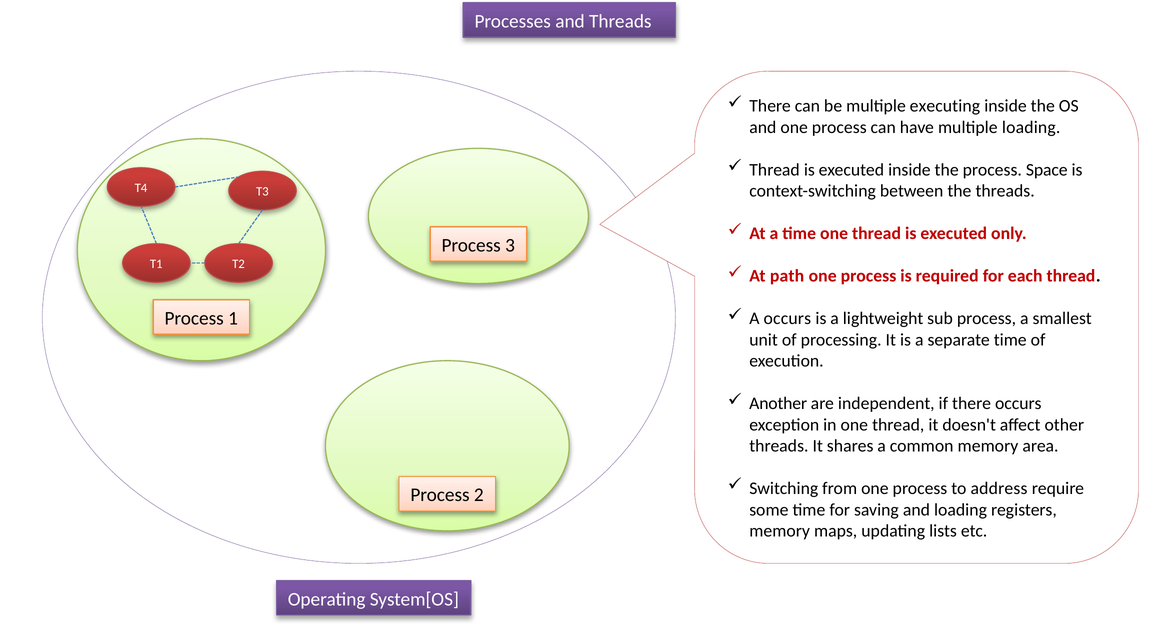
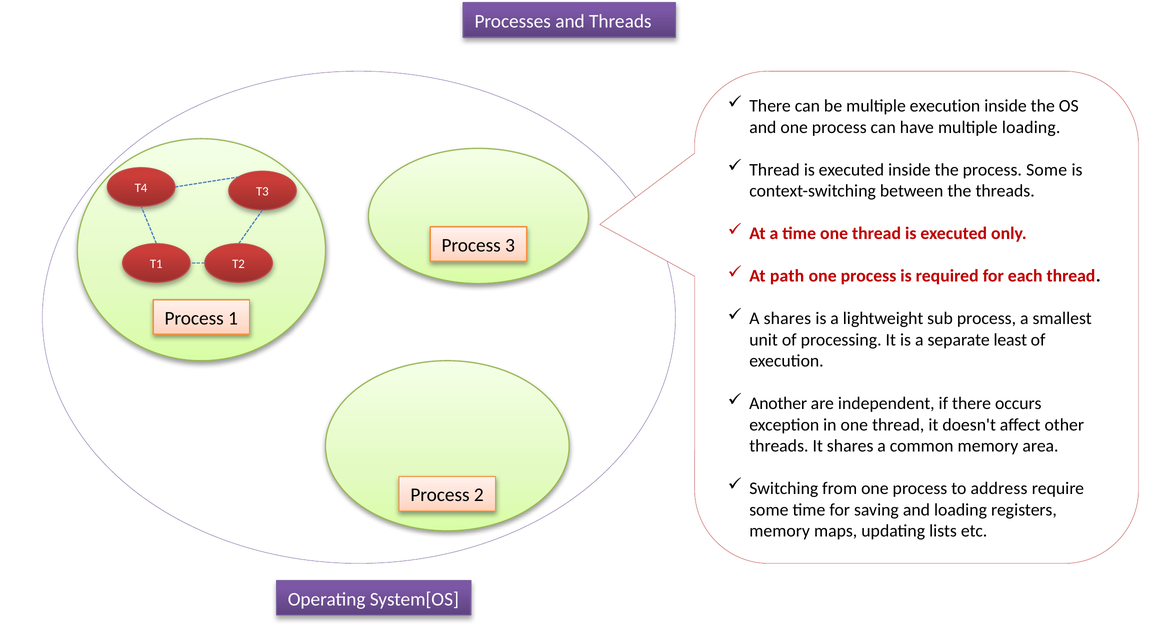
multiple executing: executing -> execution (945, 106)
process Space: Space -> Some (1047, 170)
A occurs: occurs -> shares (787, 318)
separate time: time -> least (1010, 340)
